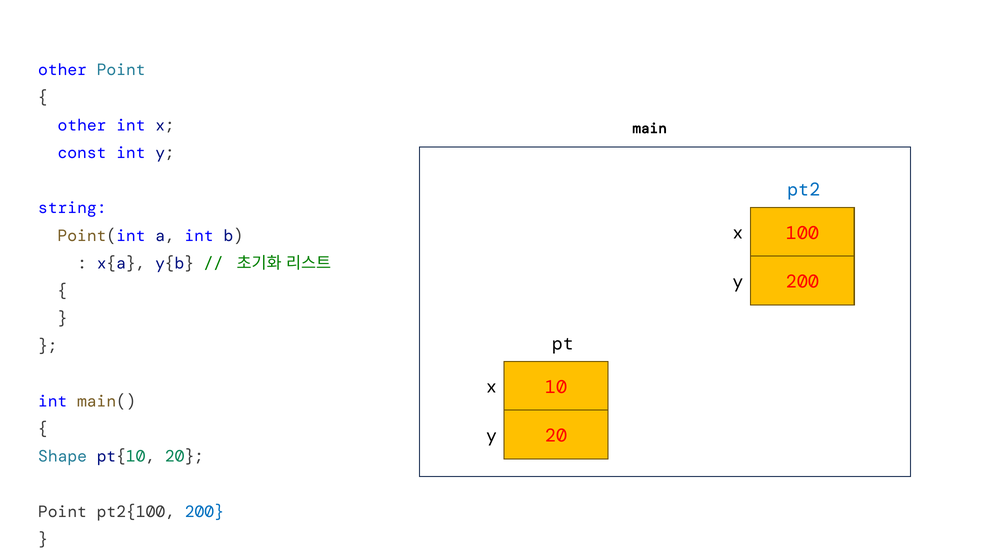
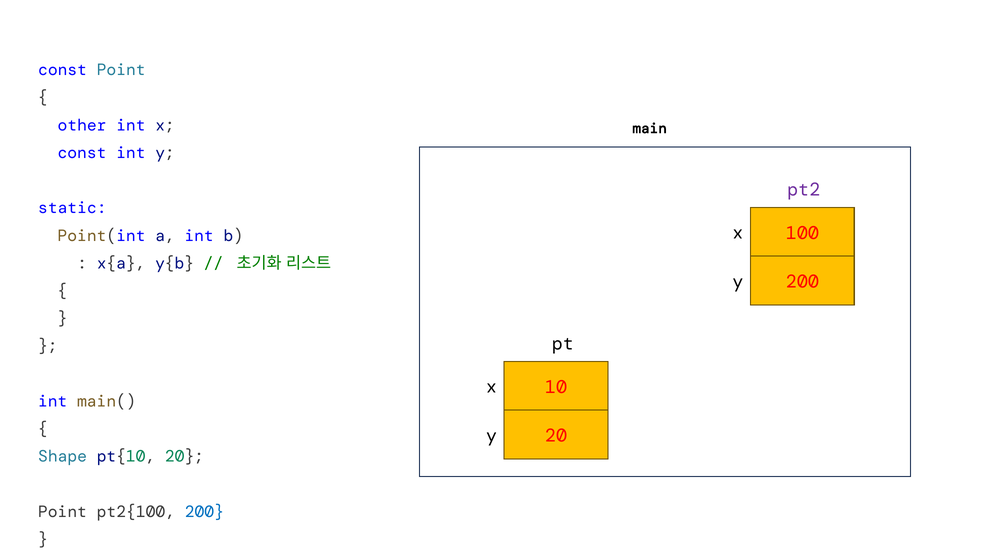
other: other -> const (63, 70)
pt2 colour: blue -> purple (804, 190)
string: string -> static (72, 208)
